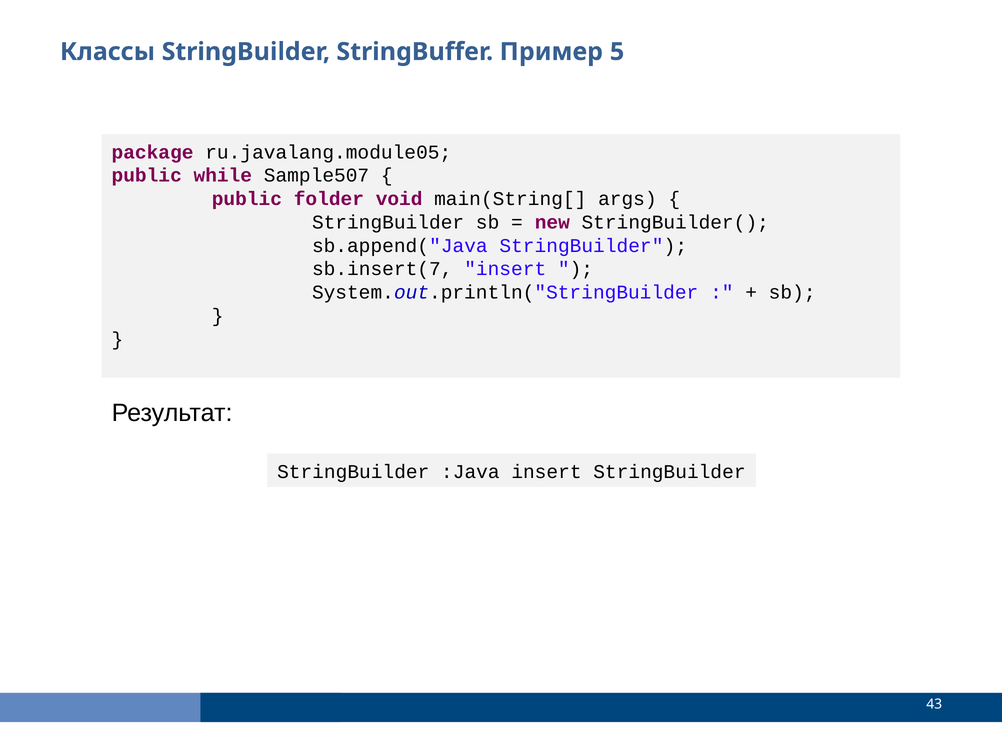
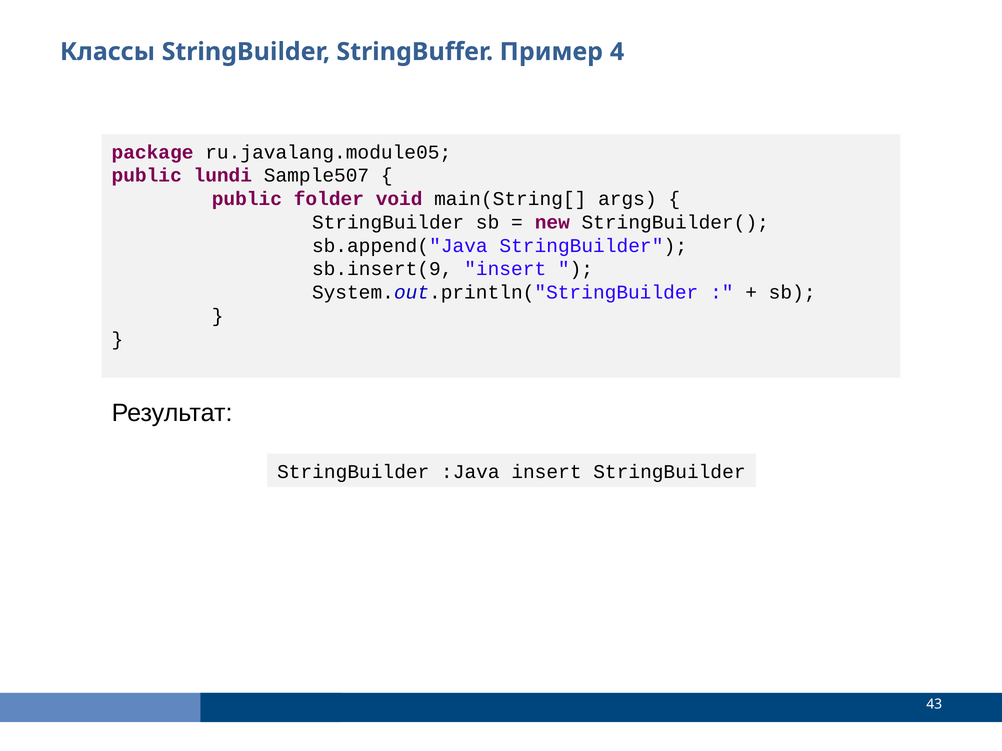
5: 5 -> 4 (617, 52)
while: while -> lundi (223, 176)
sb.insert(7: sb.insert(7 -> sb.insert(9 (382, 269)
